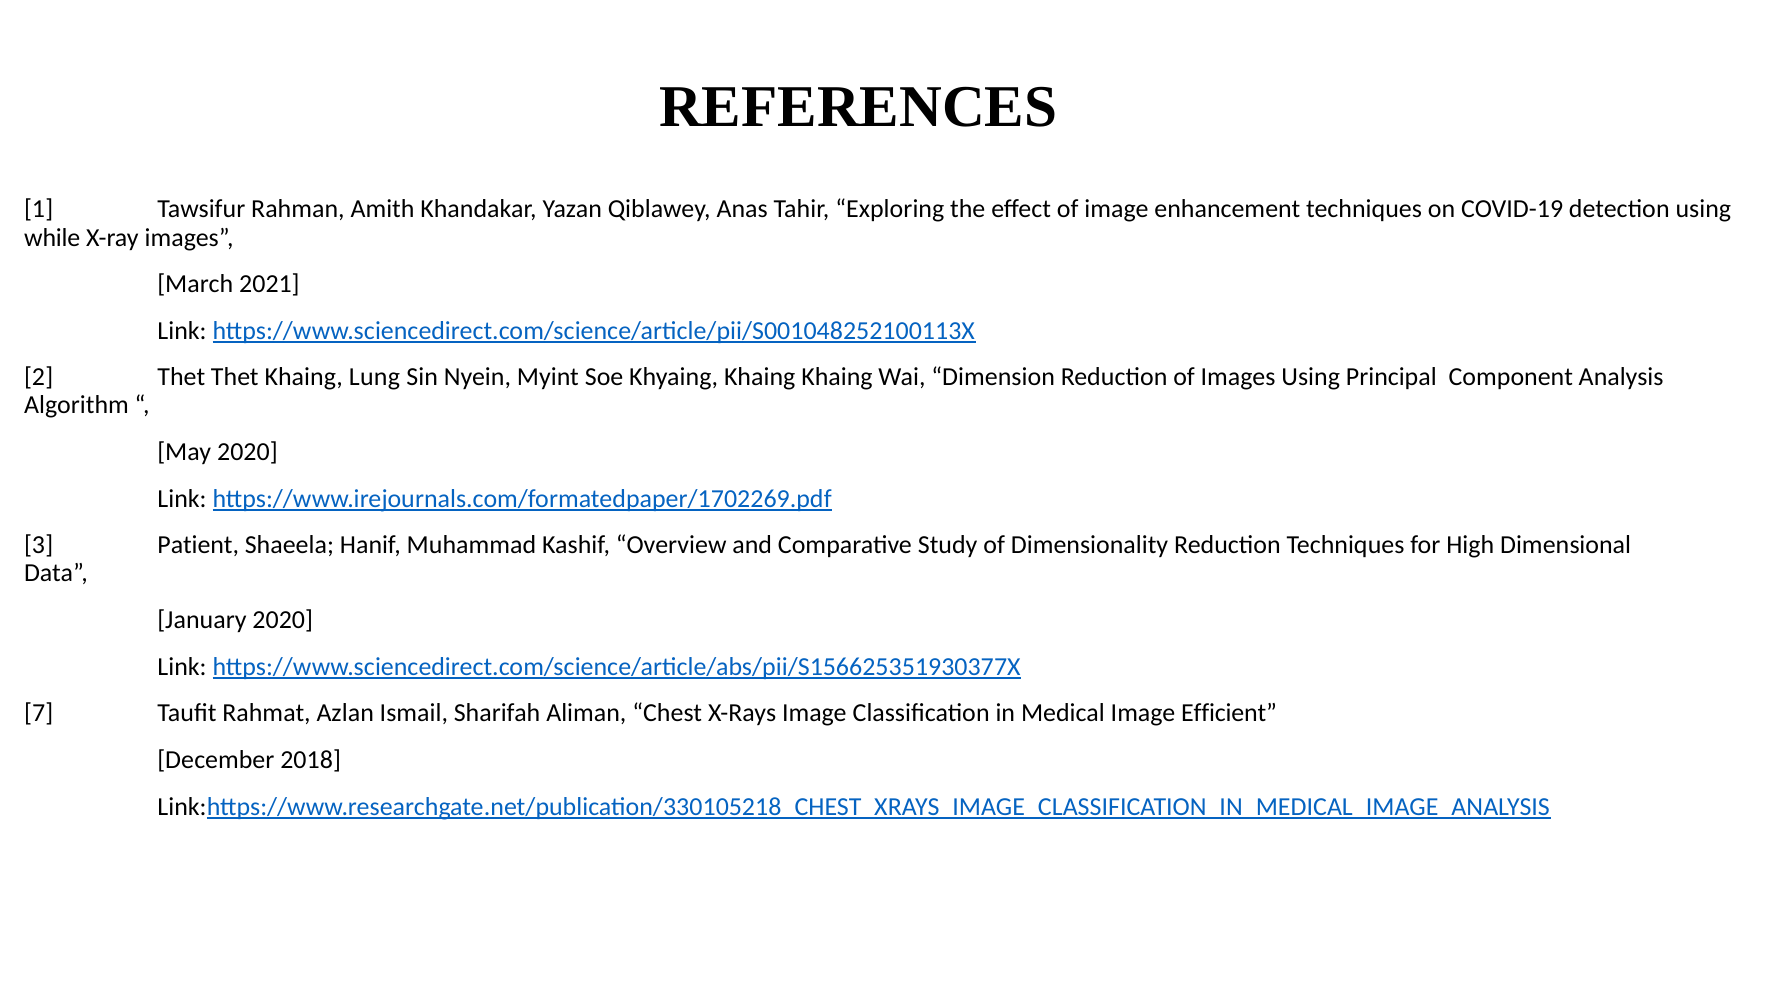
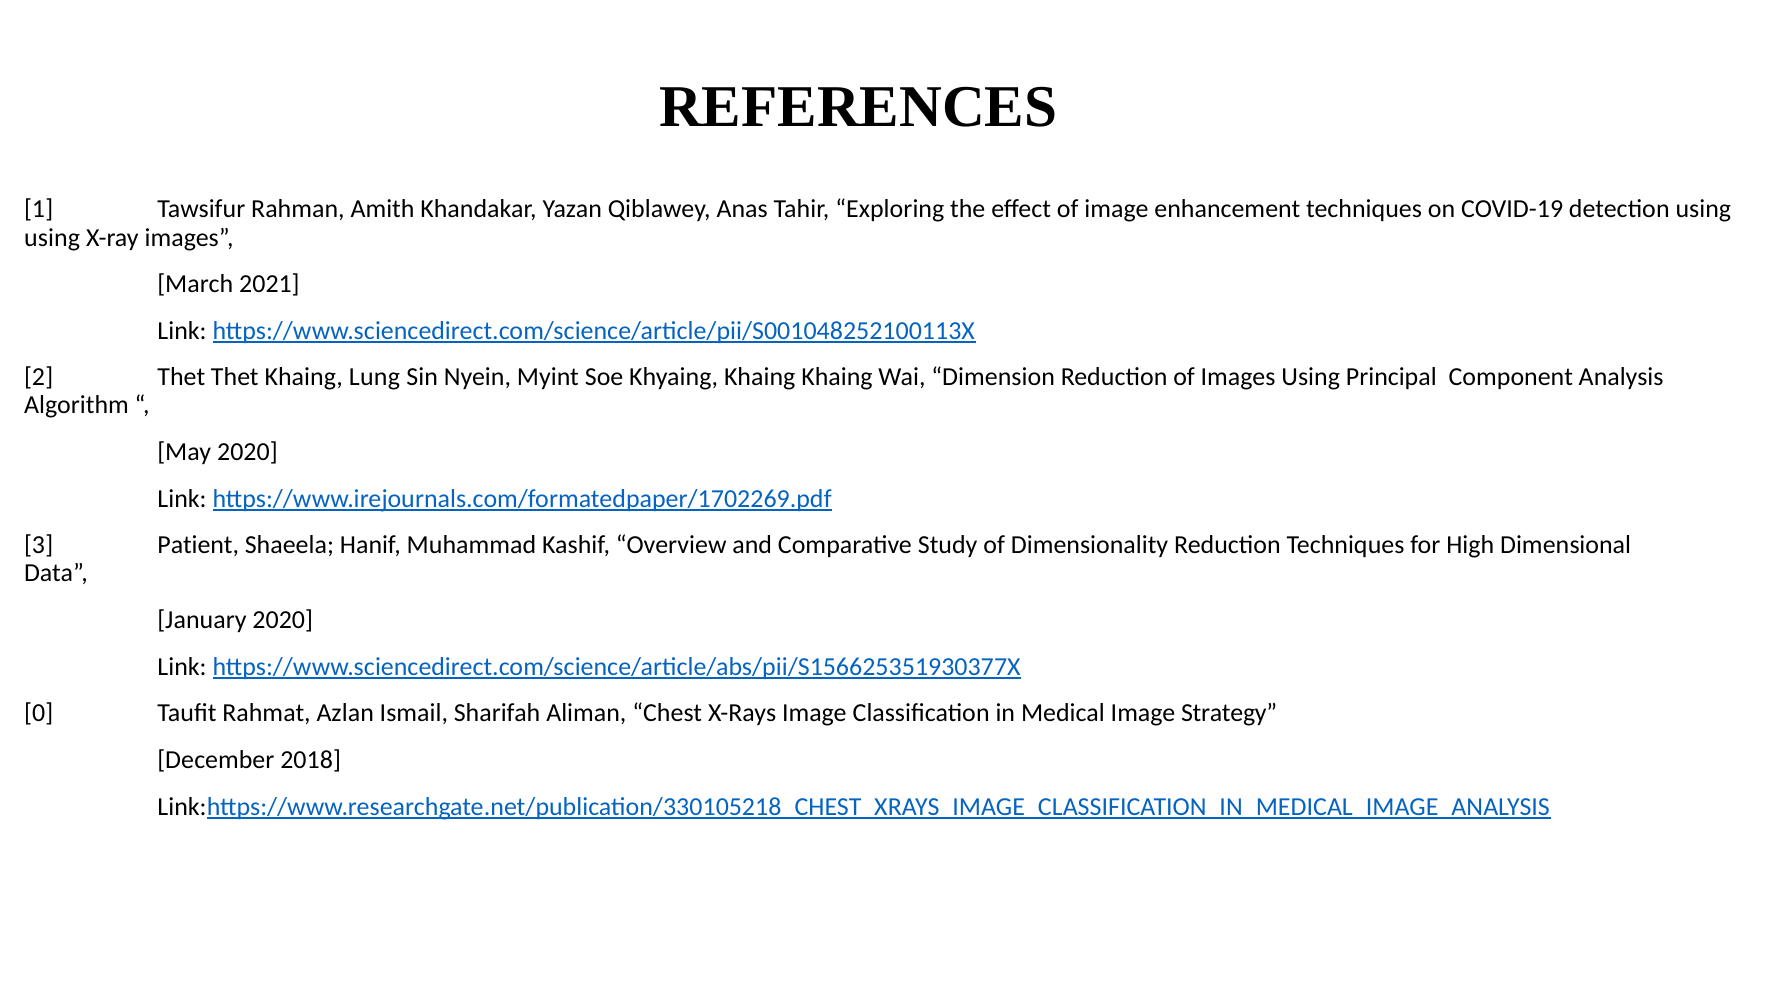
while: while -> using (52, 238)
7: 7 -> 0 (39, 714)
Efficient: Efficient -> Strategy (1229, 714)
